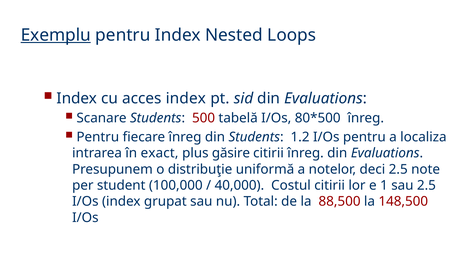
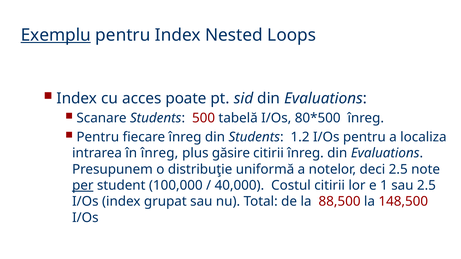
acces index: index -> poate (186, 98)
în exact: exact -> înreg (160, 153)
per underline: none -> present (83, 186)
